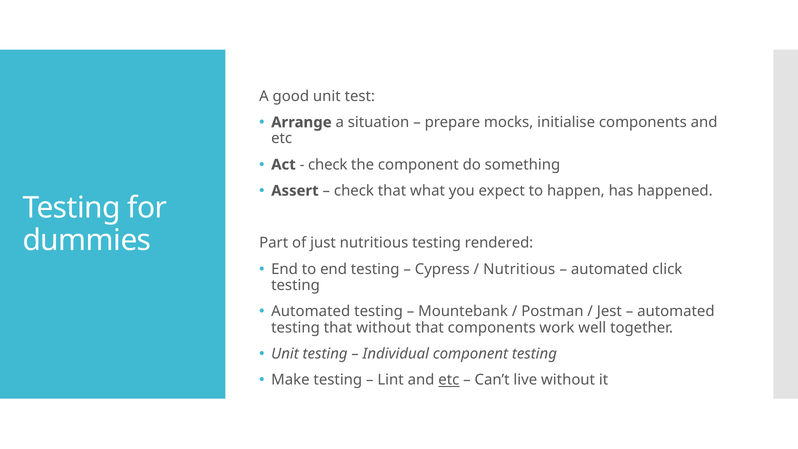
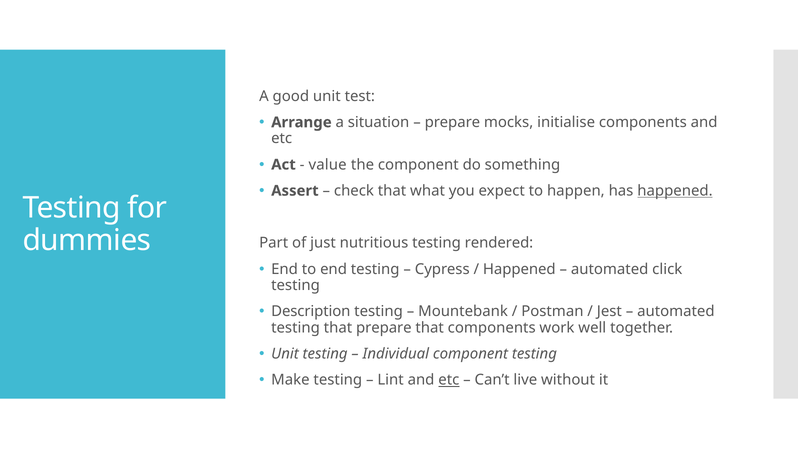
check: check -> value (328, 165)
happened underline: none -> present (675, 191)
Nutritious: Nutritious -> Happened (519, 269)
Automated: Automated -> Description (311, 311)
that without: without -> prepare (384, 328)
